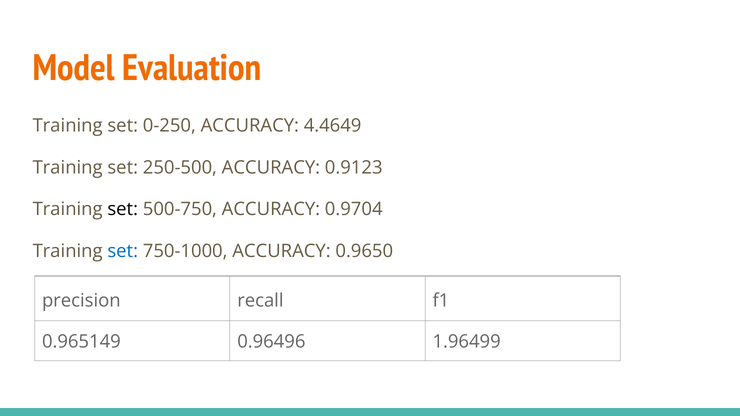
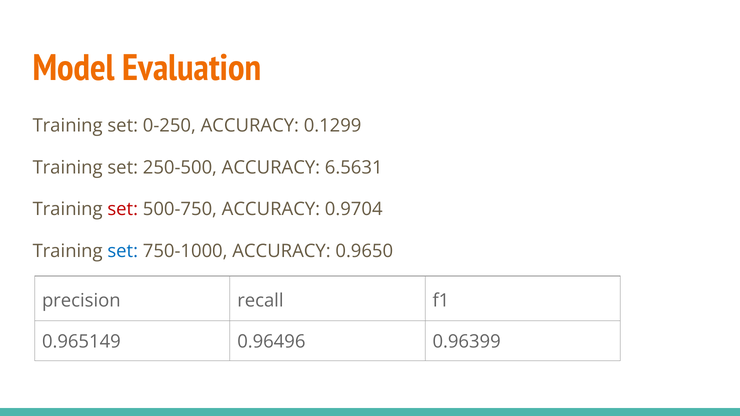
4.4649: 4.4649 -> 0.1299 (333, 126)
0.9123: 0.9123 -> 6.5631 (354, 168)
set colour: black -> red (123, 210)
1.96499: 1.96499 -> 0.96399 (467, 342)
